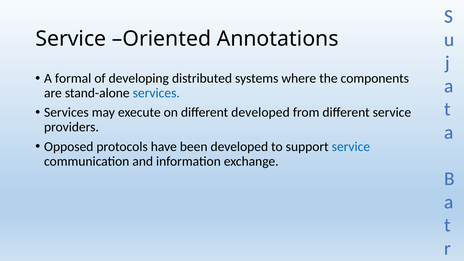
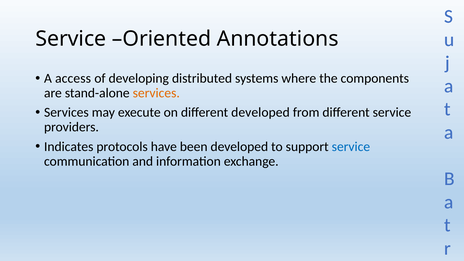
formal: formal -> access (73, 78)
services colour: blue -> orange (156, 93)
Opposed: Opposed -> Indicates (69, 147)
